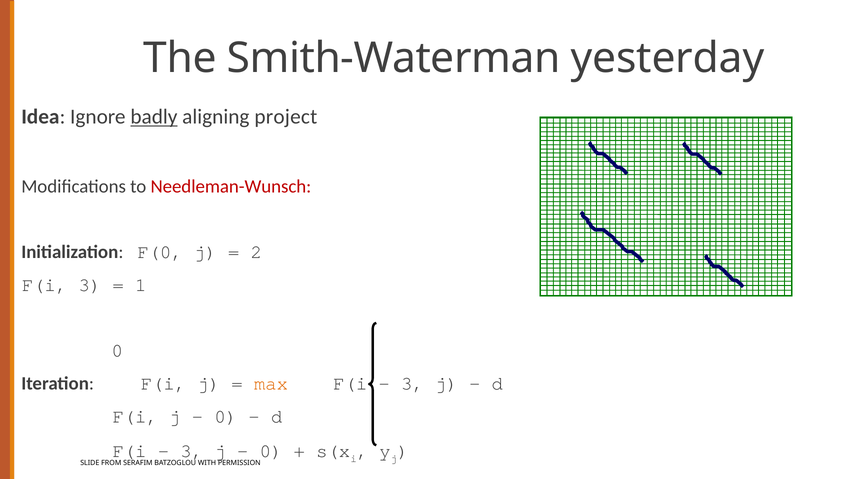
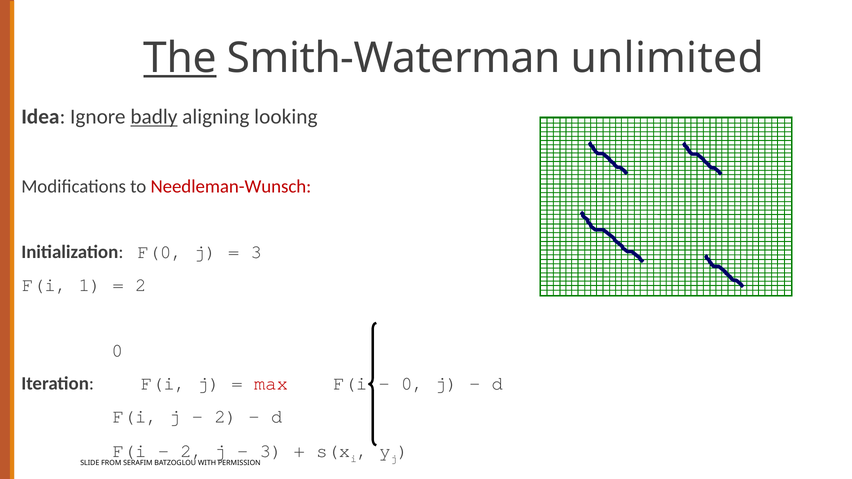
The underline: none -> present (180, 58)
yesterday: yesterday -> unlimited (667, 58)
project: project -> looking (286, 117)
2: 2 -> 3 (256, 252)
F(i 3: 3 -> 1 (90, 285)
1: 1 -> 2 (141, 285)
max colour: orange -> red (271, 384)
3: 3 -> 0 (412, 384)
0: 0 -> 2 (226, 417)
3: 3 -> 2 (192, 451)
0: 0 -> 3 (271, 451)
